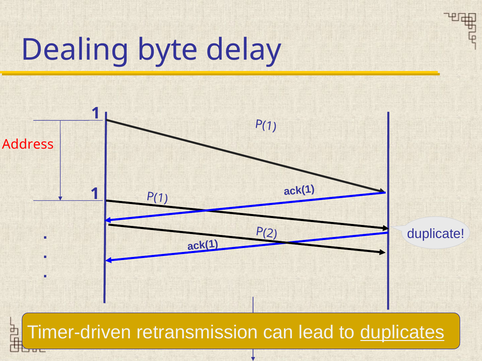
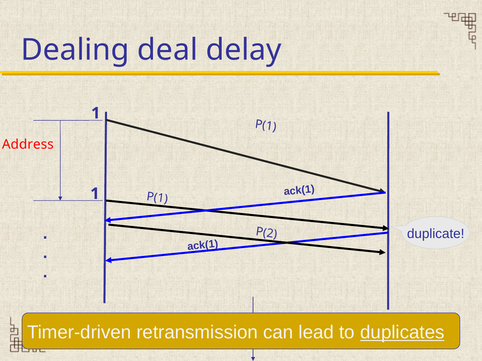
byte: byte -> deal (168, 50)
